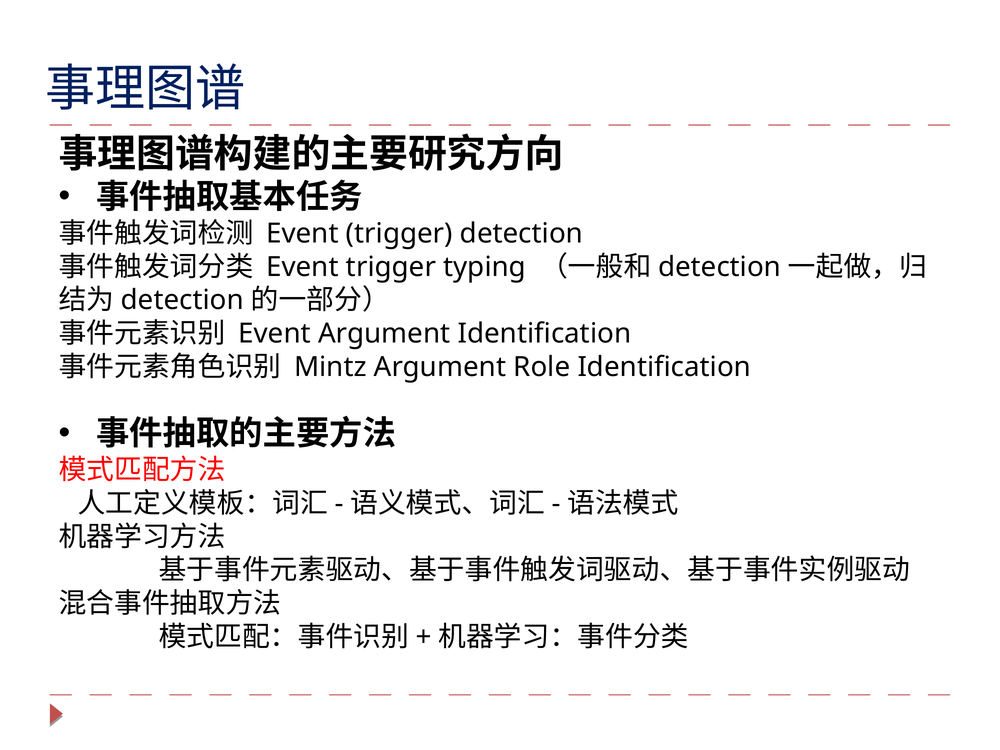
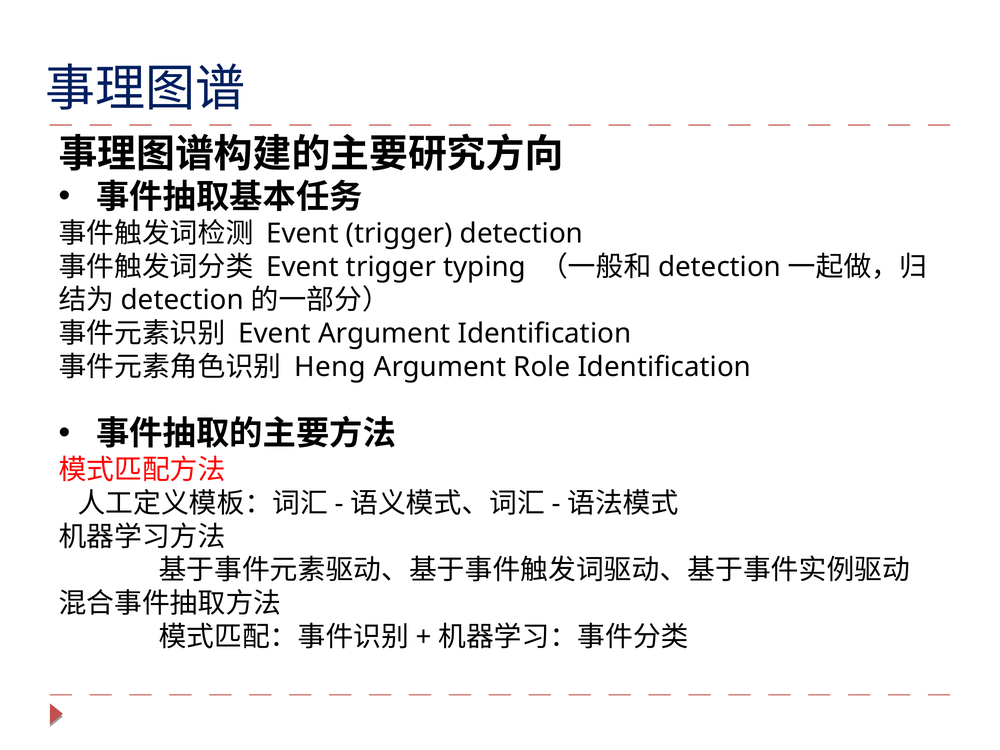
Mintz: Mintz -> Heng (330, 367)
